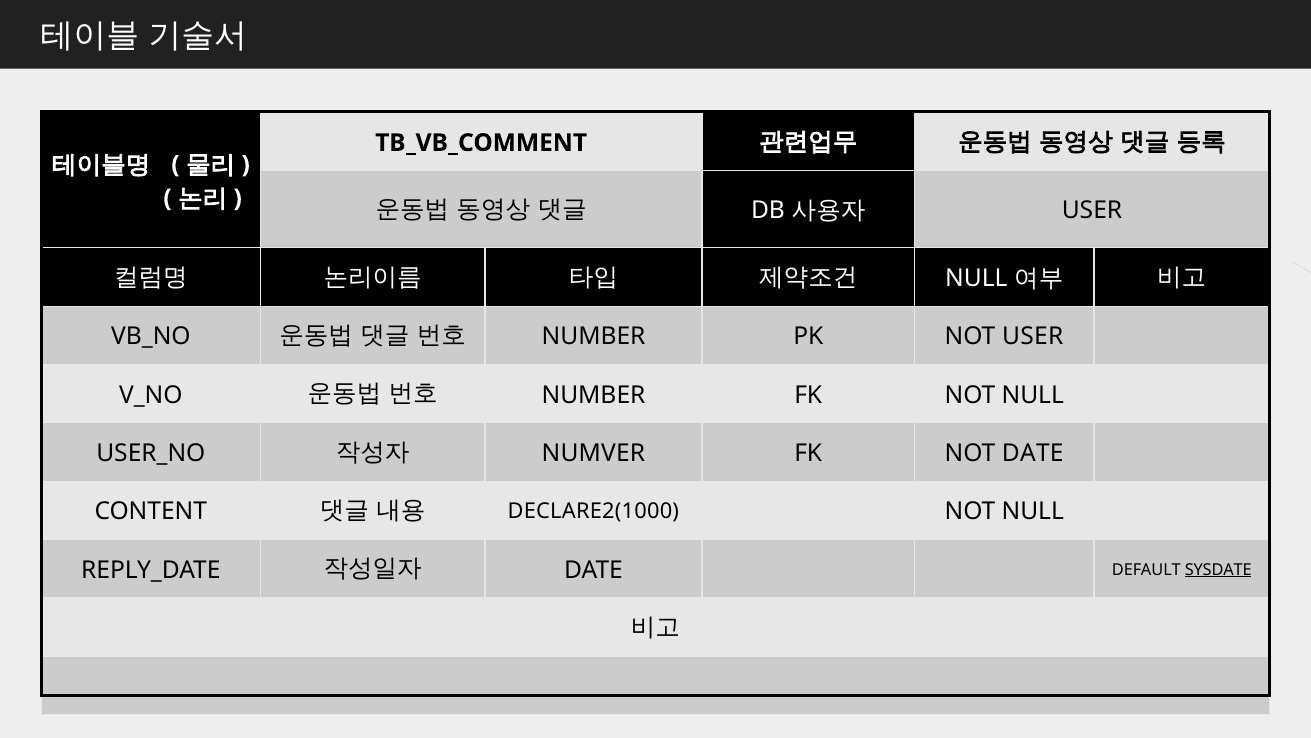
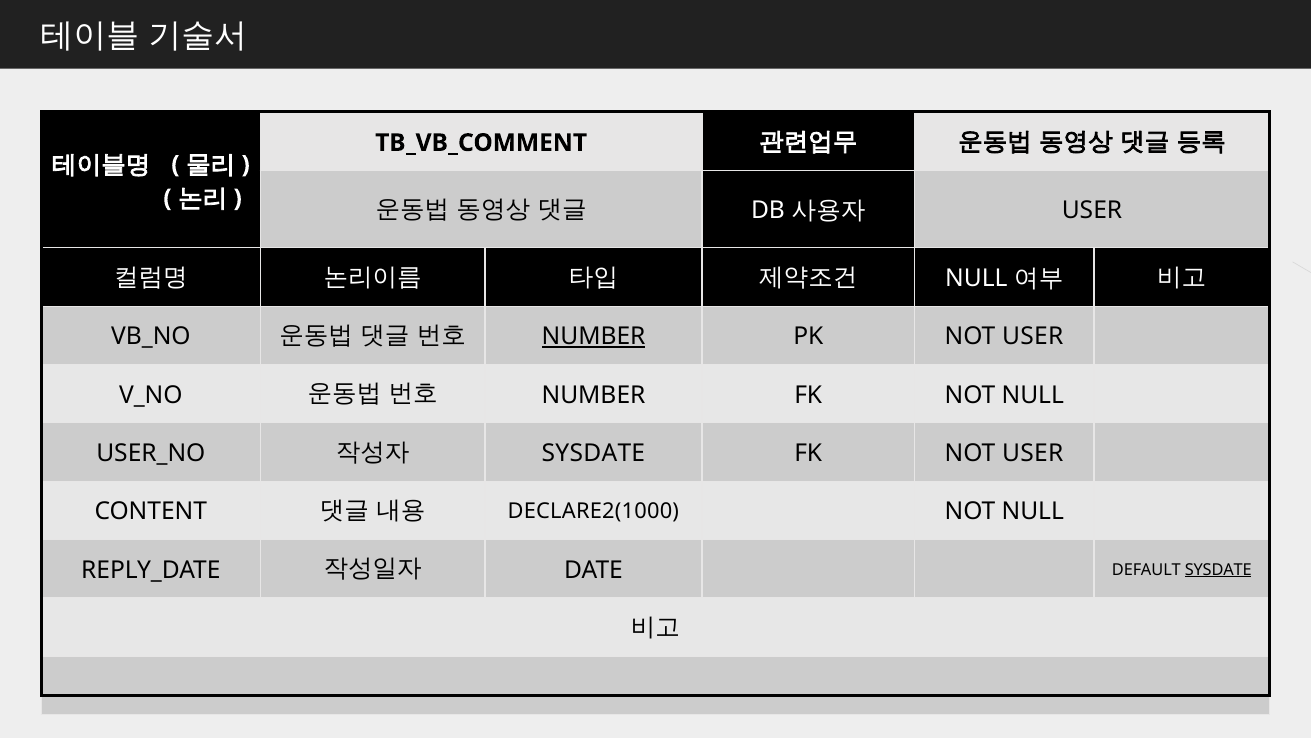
NUMBER underline: none -> present (594, 336)
NUMVER: NUMVER -> SYSDATE (593, 453)
FK NOT DATE: DATE -> USER (1033, 453)
